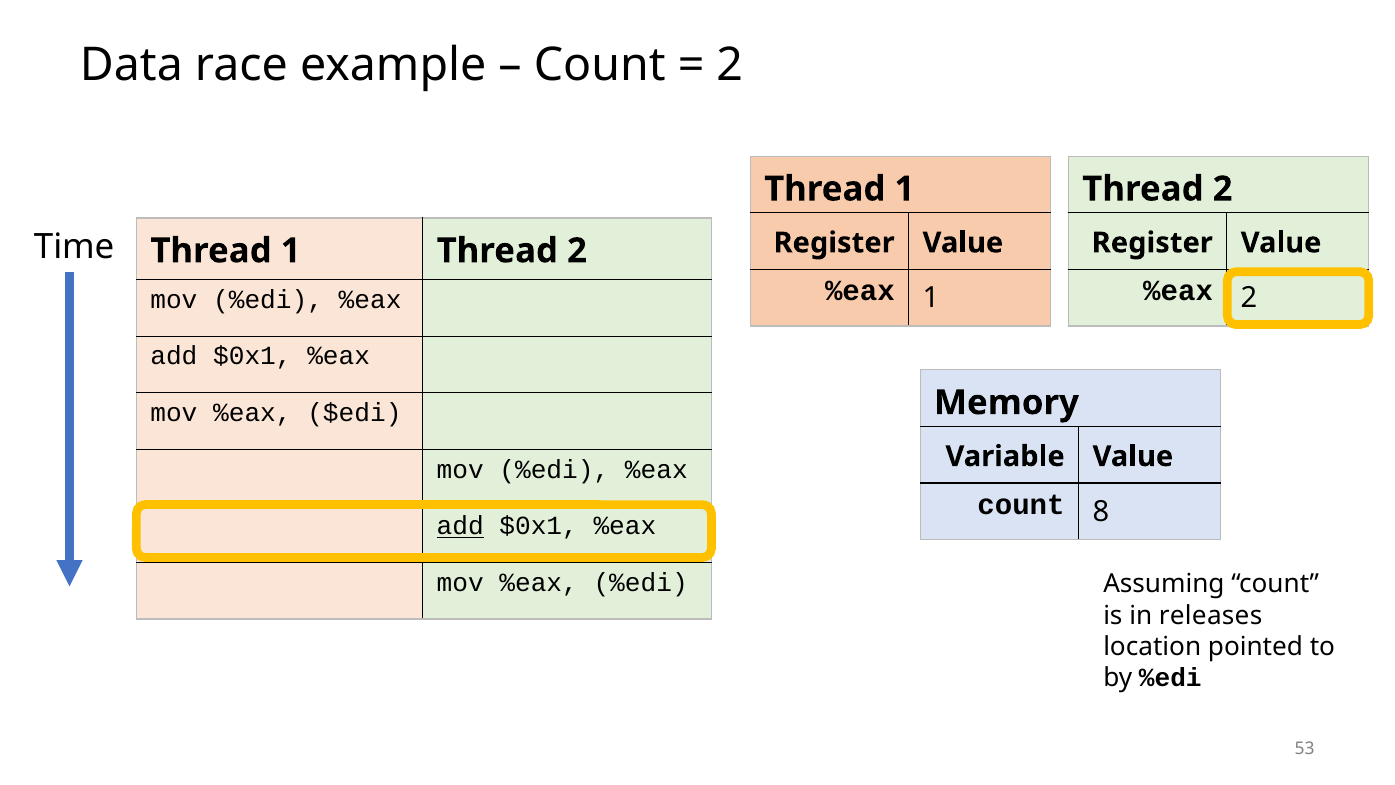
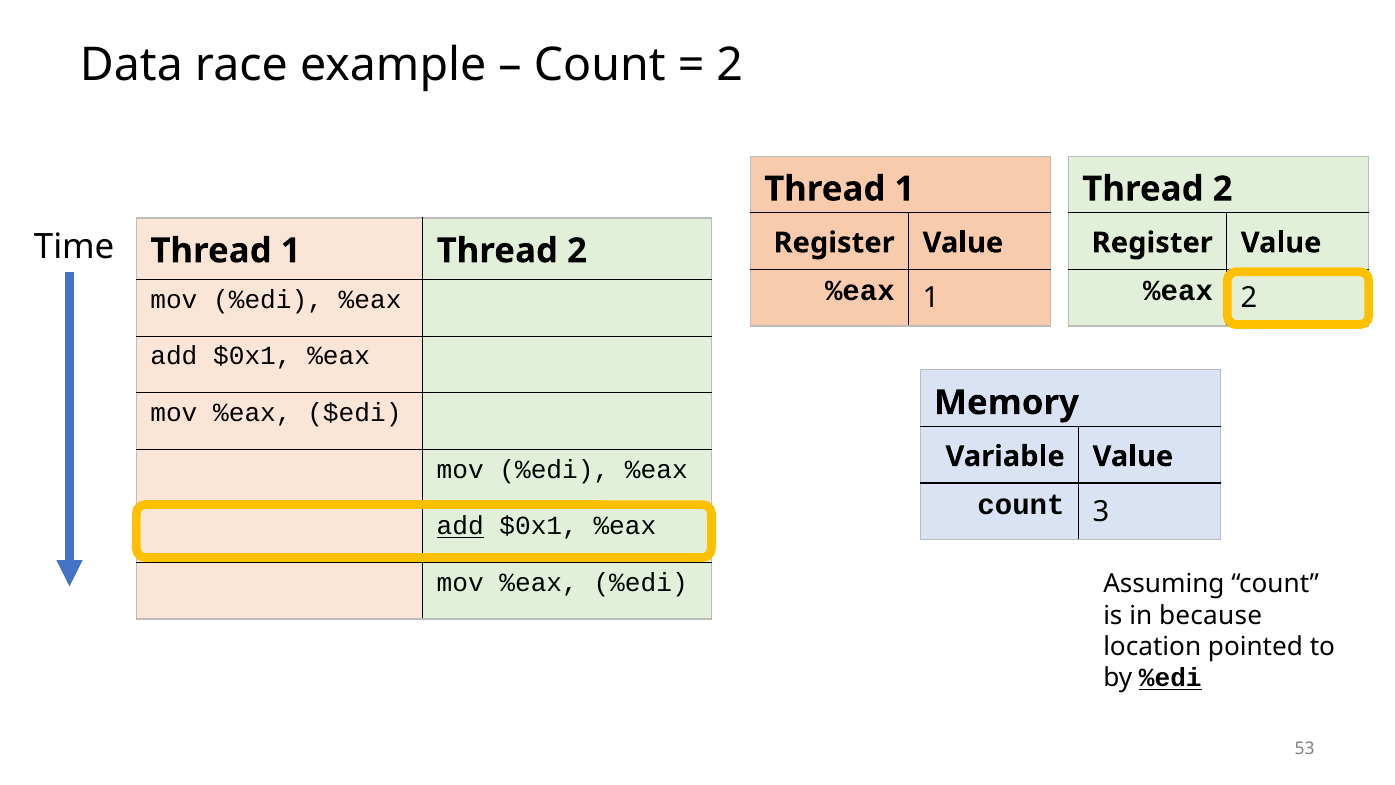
8: 8 -> 3 (1101, 511)
releases: releases -> because (1211, 615)
%edi underline: none -> present (1170, 678)
